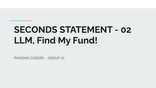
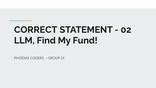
SECONDS: SECONDS -> CORRECT (36, 30)
